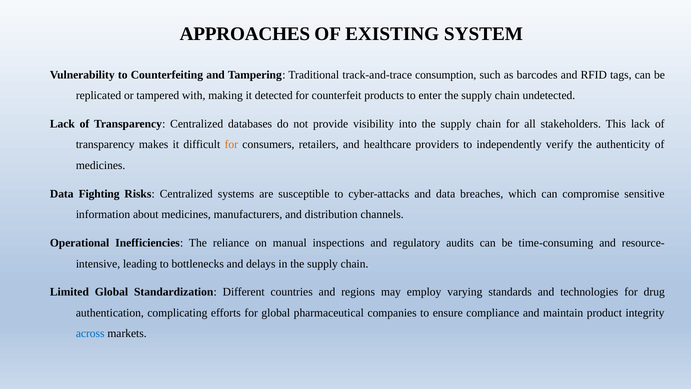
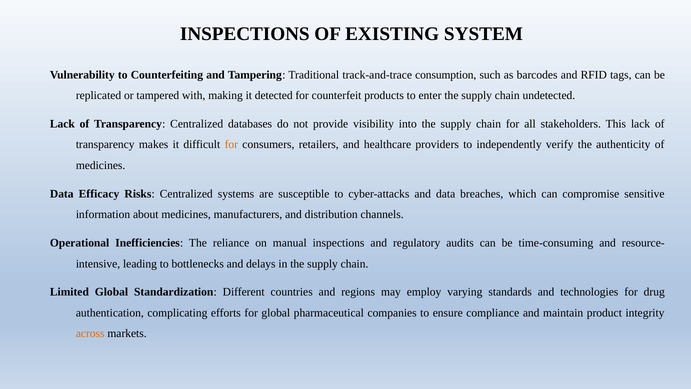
APPROACHES: APPROACHES -> INSPECTIONS (245, 34)
Fighting: Fighting -> Efficacy (99, 194)
across colour: blue -> orange (90, 333)
